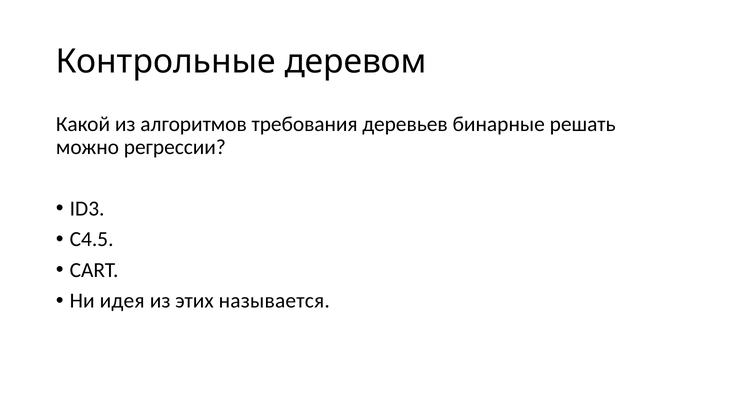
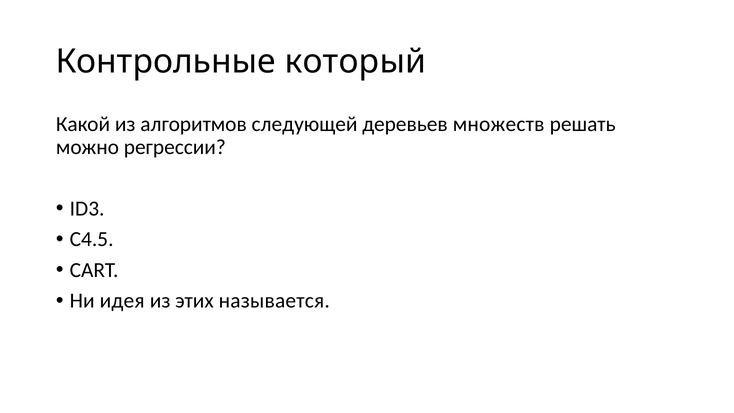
деревом: деревом -> который (355, 62)
требования: требования -> следующей (305, 124)
бинарные: бинарные -> множеств (499, 124)
